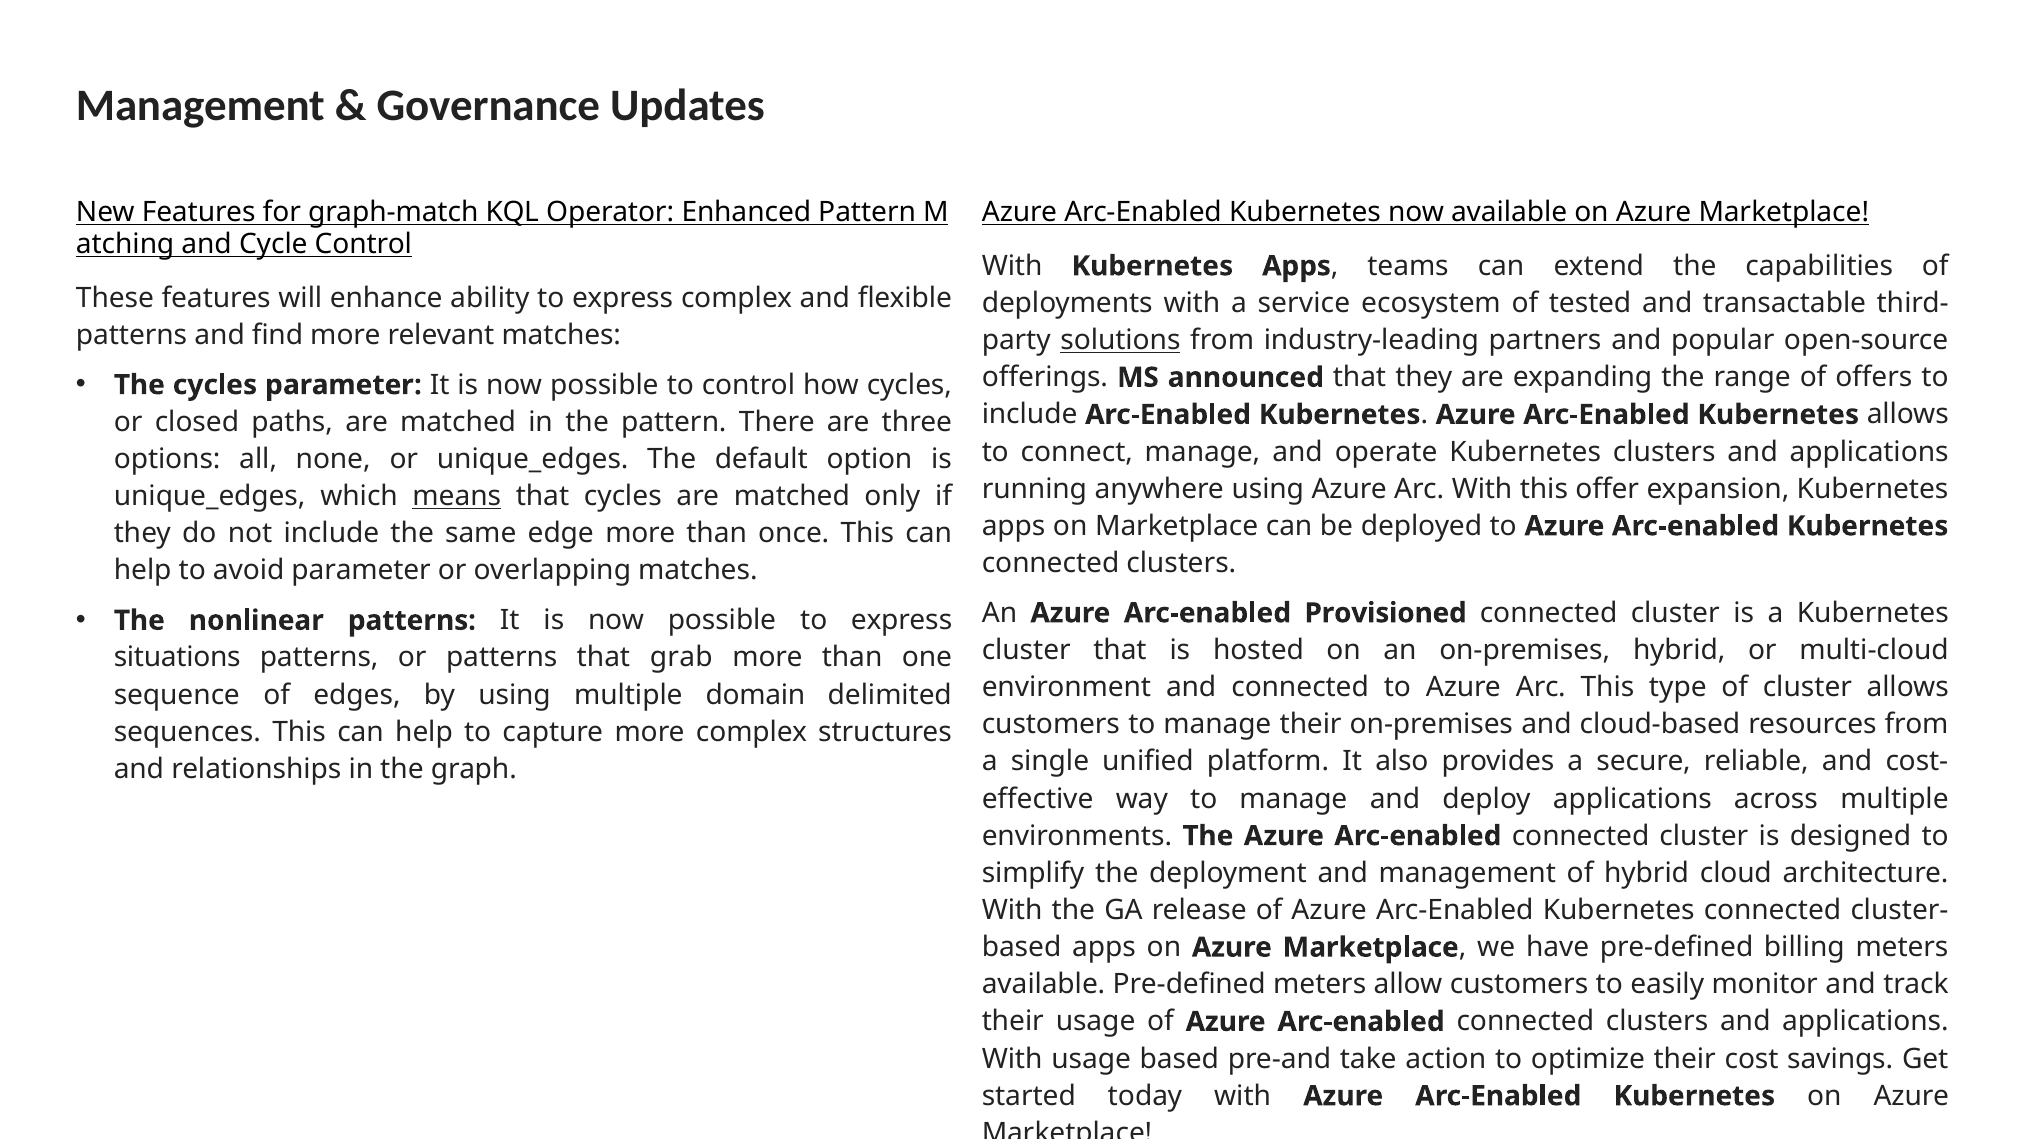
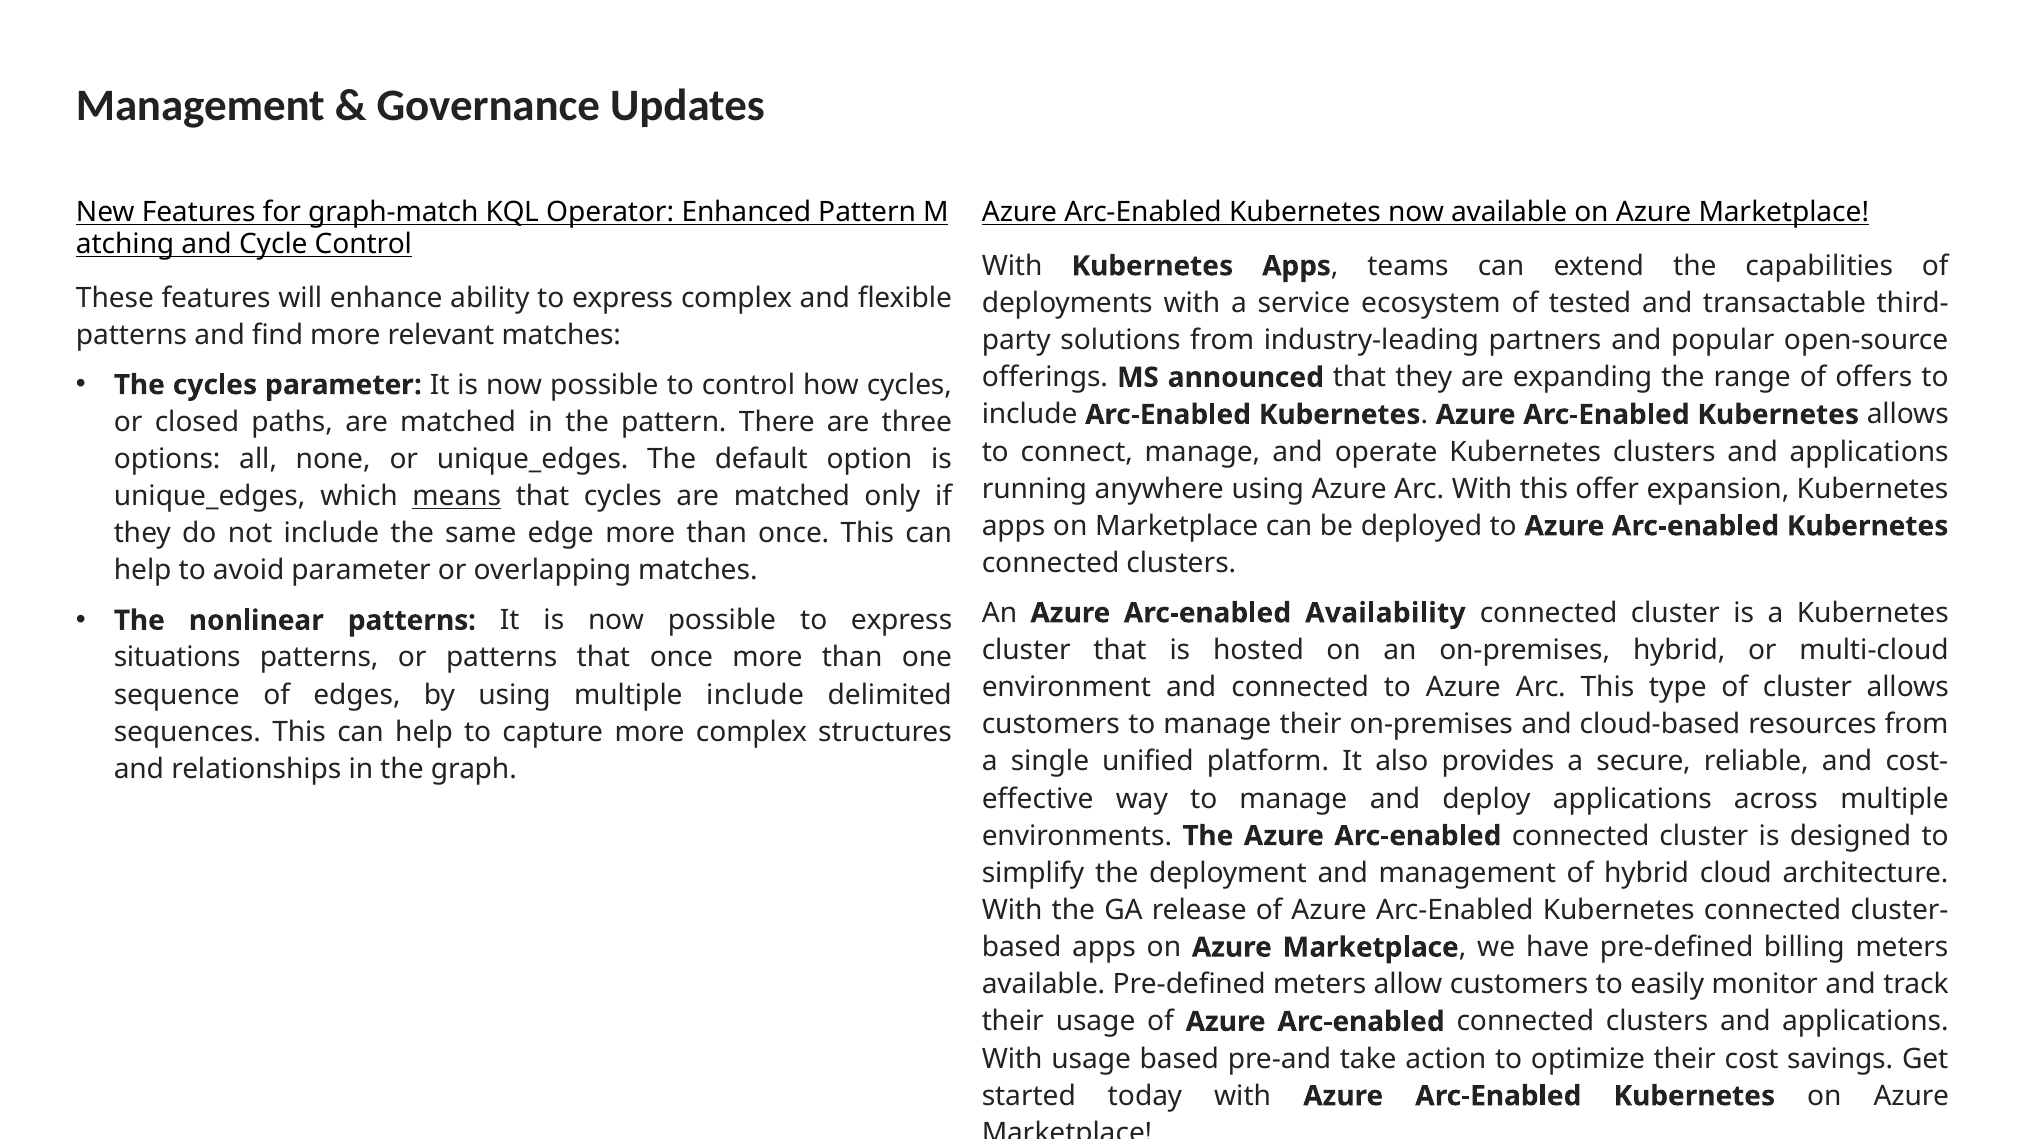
solutions underline: present -> none (1120, 340)
Provisioned: Provisioned -> Availability (1385, 613)
that grab: grab -> once (681, 658)
multiple domain: domain -> include (755, 695)
